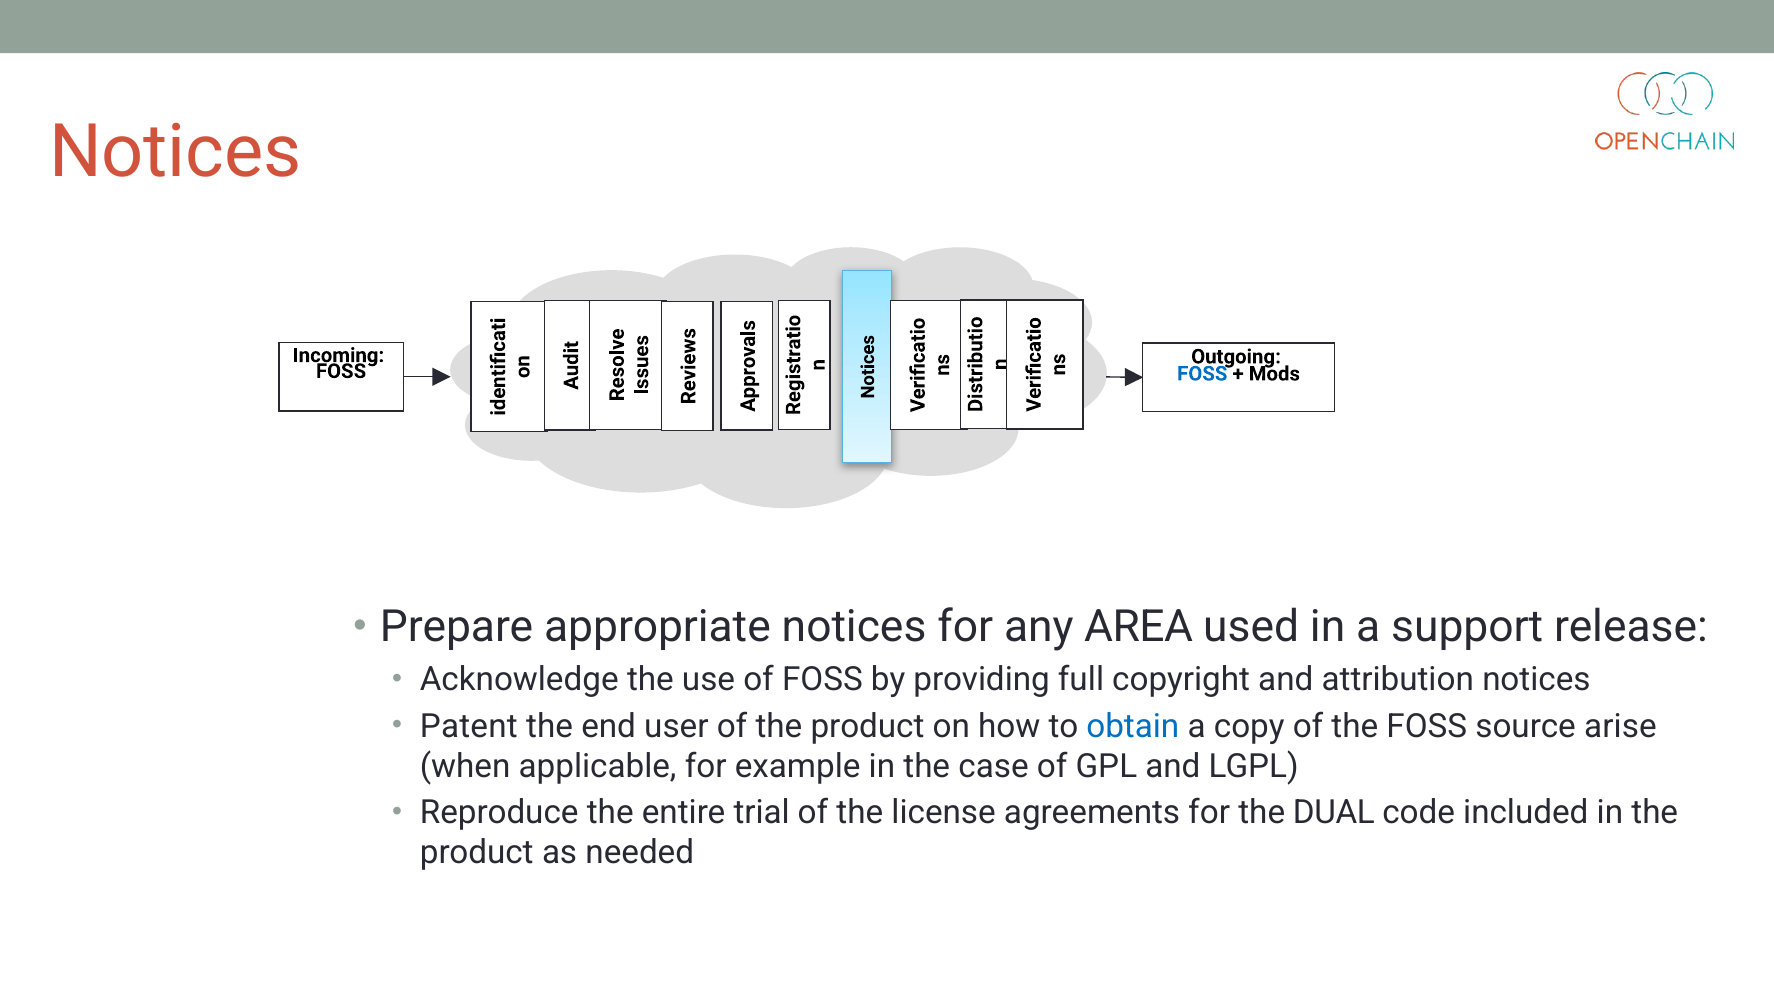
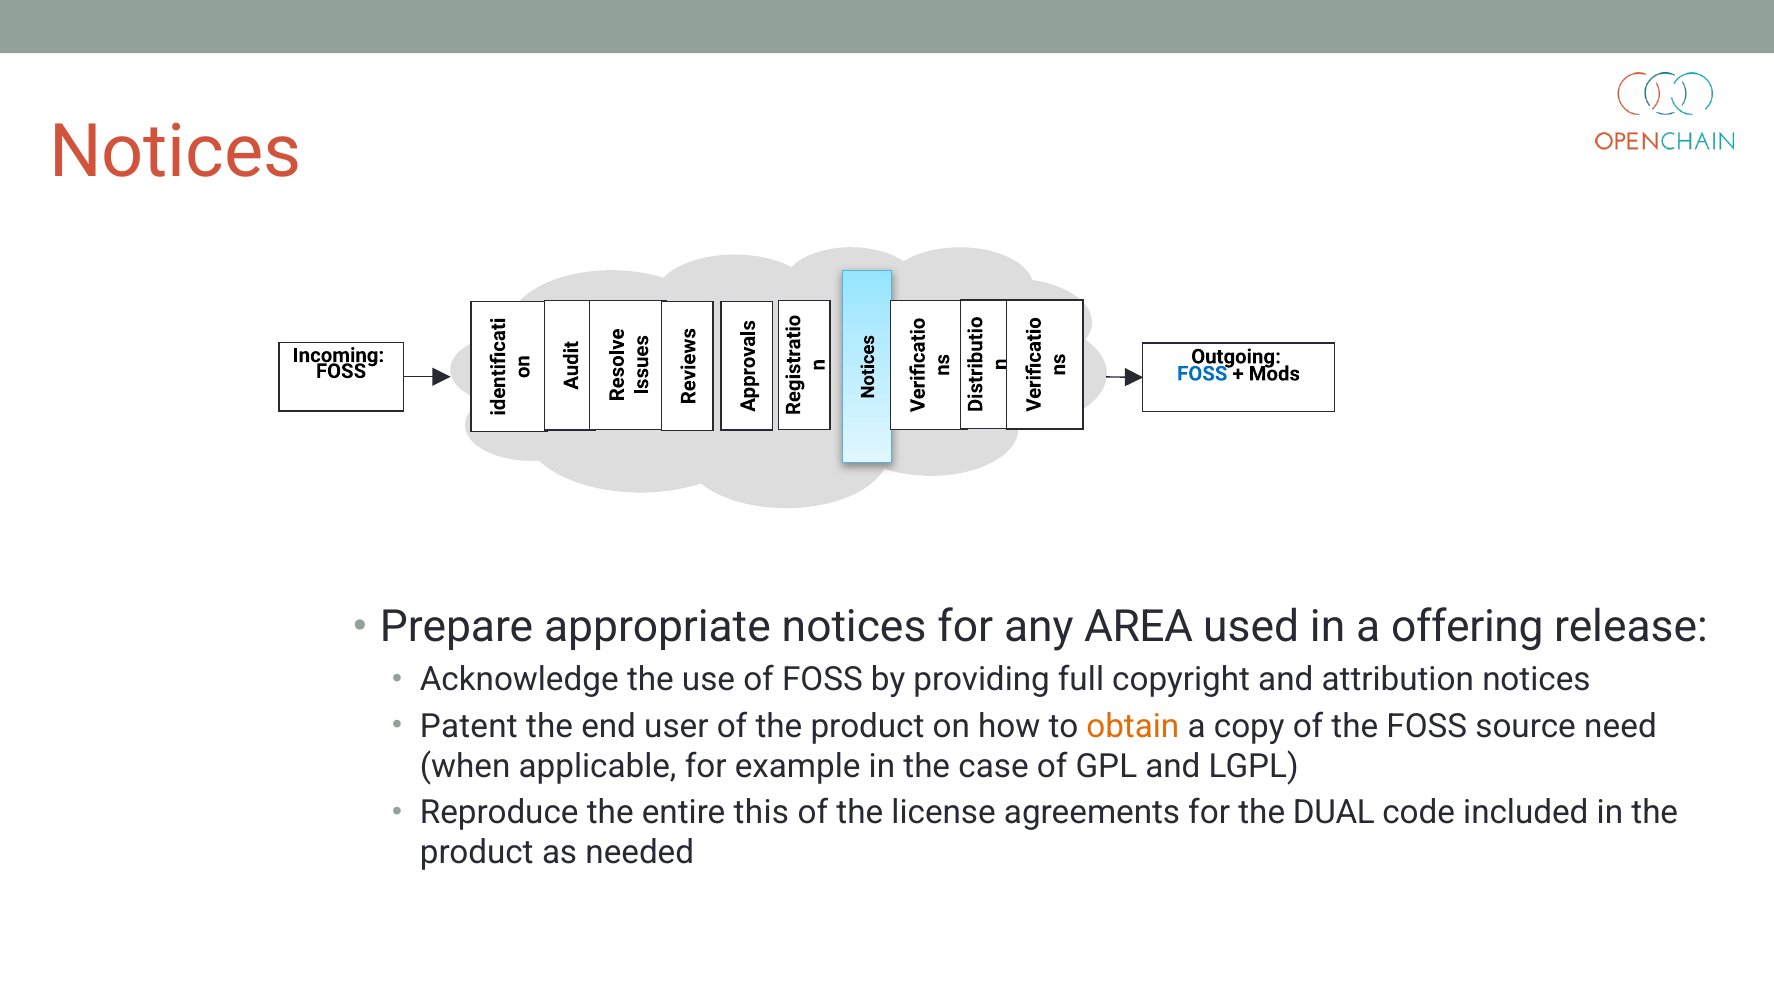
support: support -> offering (1467, 627)
obtain colour: blue -> orange (1133, 726)
arise: arise -> need (1620, 726)
trial: trial -> this (761, 813)
